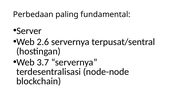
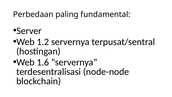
2.6: 2.6 -> 1.2 (43, 42)
3.7: 3.7 -> 1.6 (43, 62)
